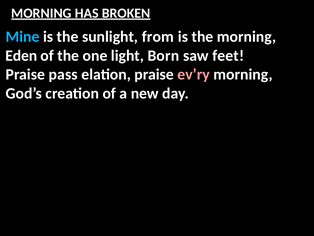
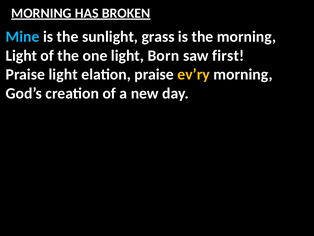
from: from -> grass (158, 37)
Eden: Eden -> Light (21, 56)
feet: feet -> first (228, 56)
Praise pass: pass -> light (63, 74)
ev’ry colour: pink -> yellow (194, 74)
